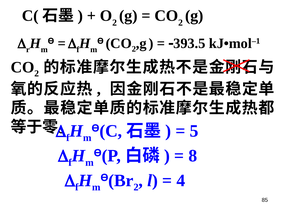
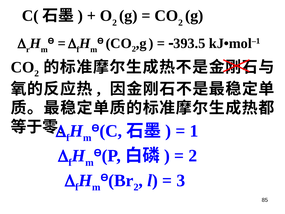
5: 5 -> 1 (194, 131)
8: 8 -> 2 (193, 156)
4: 4 -> 3 (181, 180)
